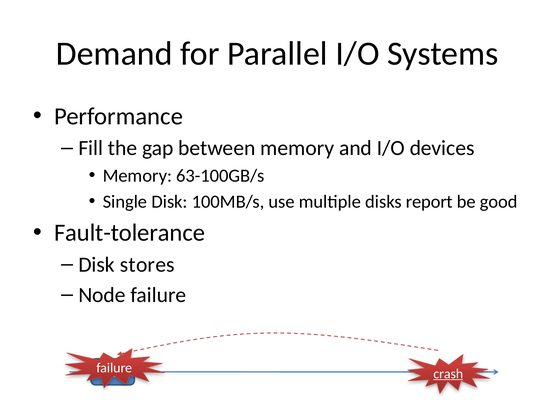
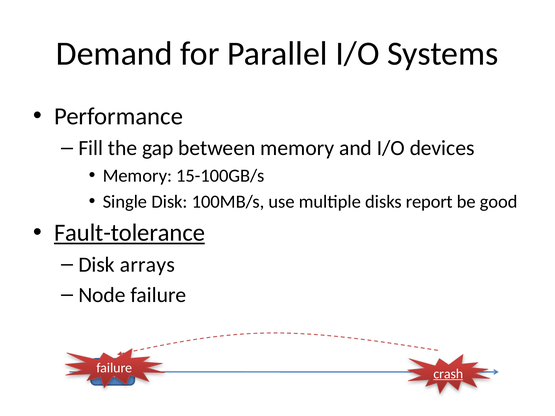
63-100GB/s: 63-100GB/s -> 15-100GB/s (220, 176)
Fault-tolerance underline: none -> present (130, 233)
stores: stores -> arrays (147, 265)
